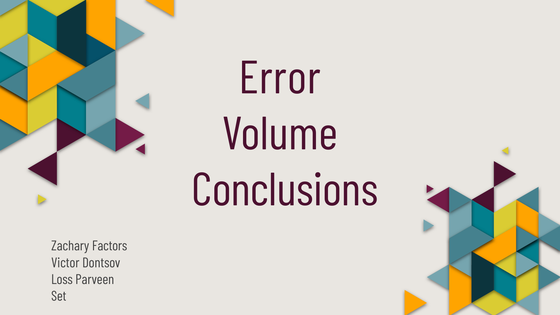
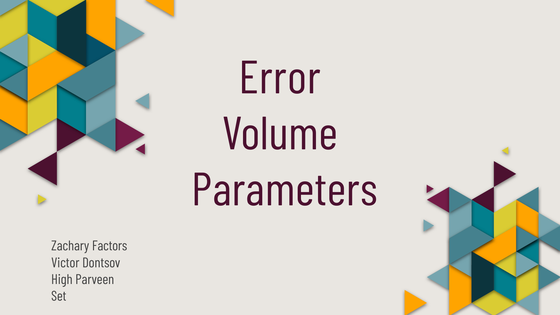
Conclusions: Conclusions -> Parameters (285, 190)
Loss: Loss -> High (62, 280)
